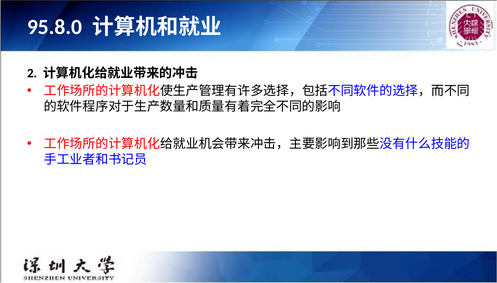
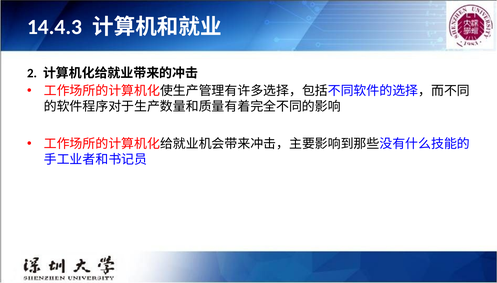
95.8.0: 95.8.0 -> 14.4.3 (55, 27)
